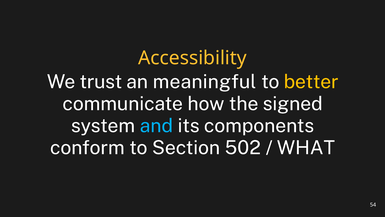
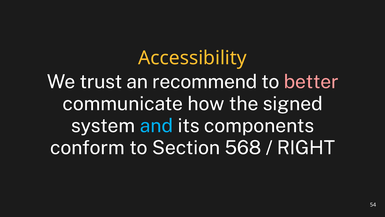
meaningful: meaningful -> recommend (205, 82)
better colour: yellow -> pink (311, 82)
502: 502 -> 568 (243, 147)
WHAT: WHAT -> RIGHT (306, 147)
